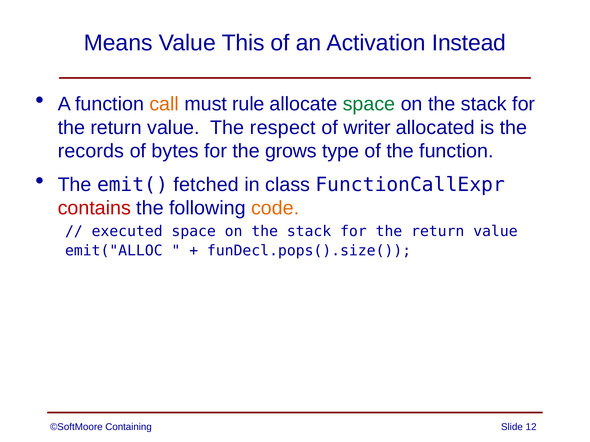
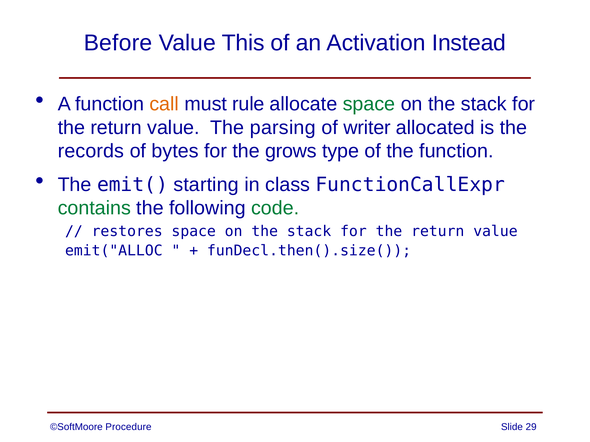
Means: Means -> Before (118, 43)
respect: respect -> parsing (283, 128)
fetched: fetched -> starting (206, 185)
contains colour: red -> green (94, 208)
code colour: orange -> green (275, 208)
executed: executed -> restores (127, 232)
funDecl.pops().size(: funDecl.pops().size( -> funDecl.then().size( (309, 251)
Containing: Containing -> Procedure (128, 427)
12: 12 -> 29 (531, 427)
